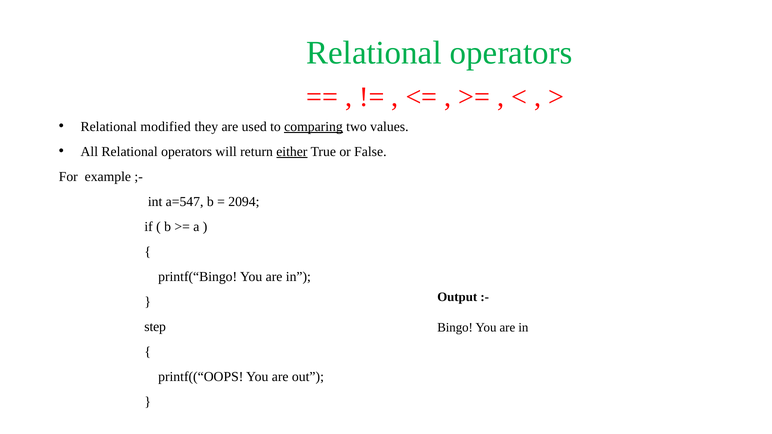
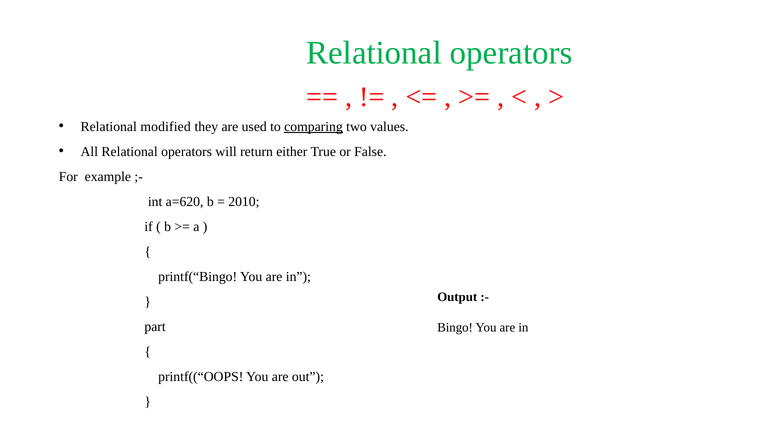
either underline: present -> none (292, 152)
a=547: a=547 -> a=620 (185, 202)
2094: 2094 -> 2010 (244, 202)
step: step -> part (155, 327)
